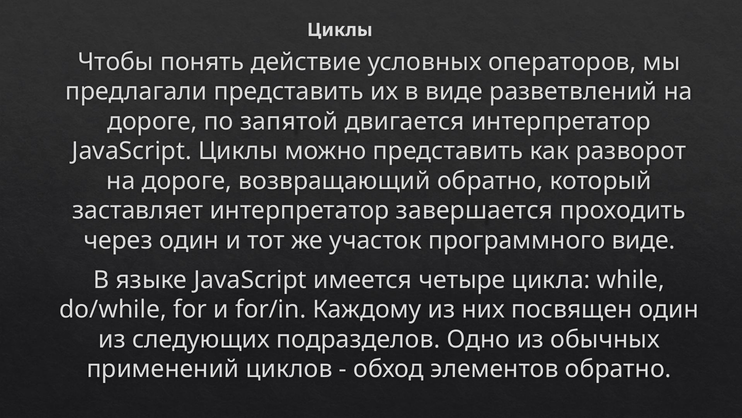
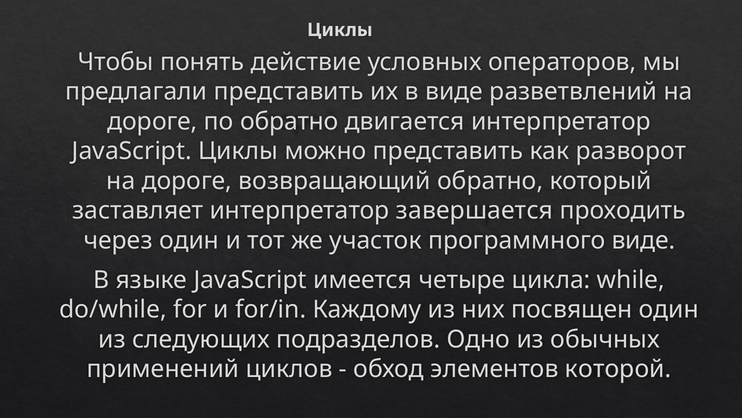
по запятой: запятой -> обратно (289, 121)
элементов обратно: обратно -> которой (618, 369)
